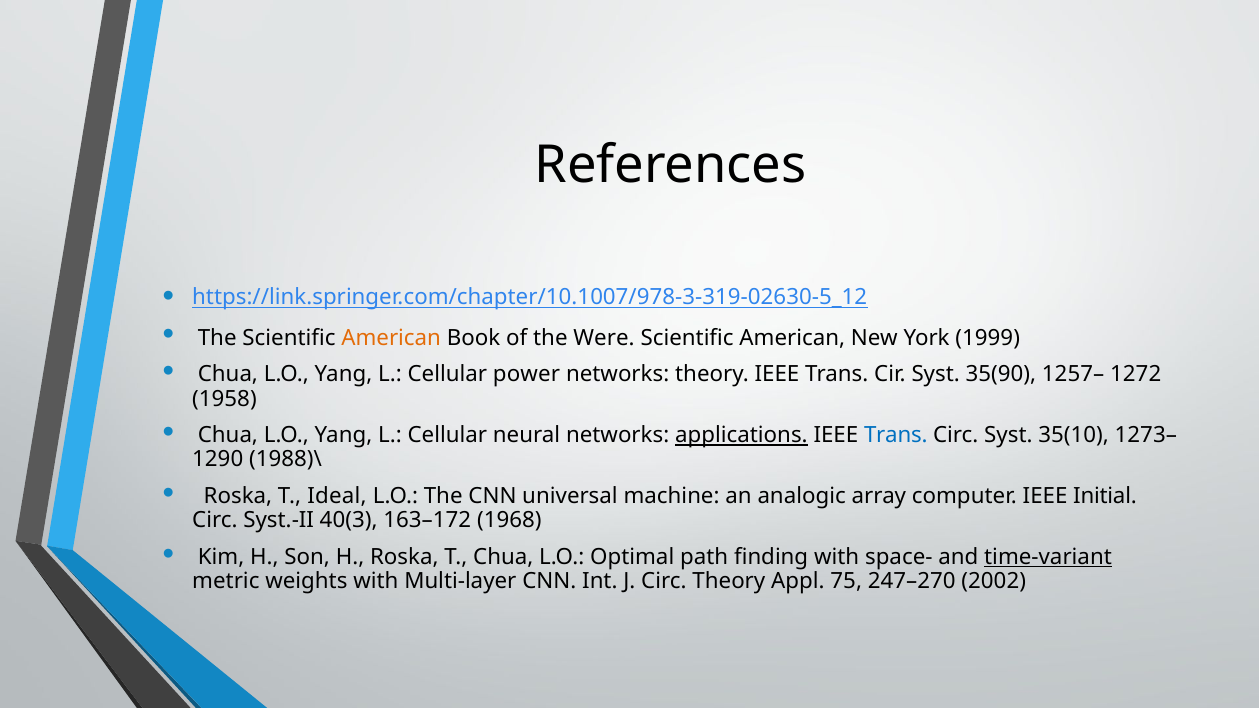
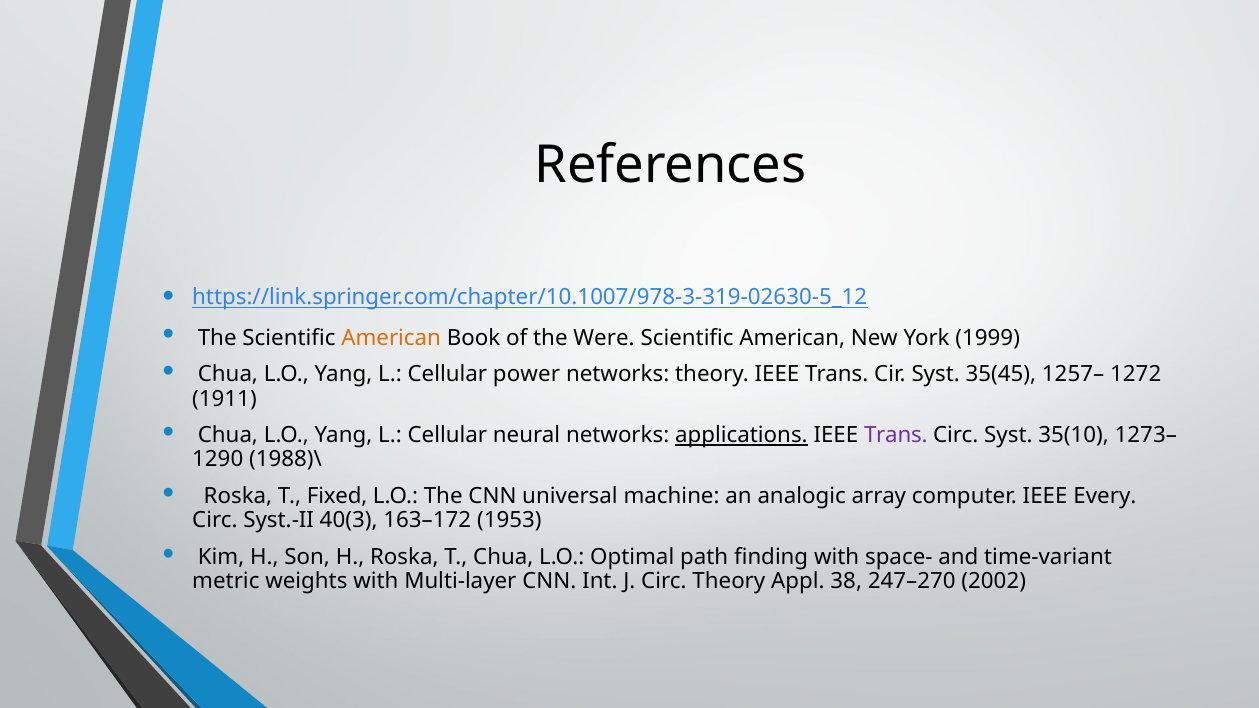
35(90: 35(90 -> 35(45 (1001, 375)
1958: 1958 -> 1911 (224, 399)
Trans colour: blue -> purple (896, 436)
Ideal: Ideal -> Fixed (337, 496)
Initial: Initial -> Every (1105, 496)
1968: 1968 -> 1953 (509, 521)
time-variant underline: present -> none (1048, 557)
75: 75 -> 38 (846, 581)
